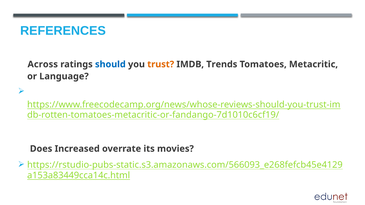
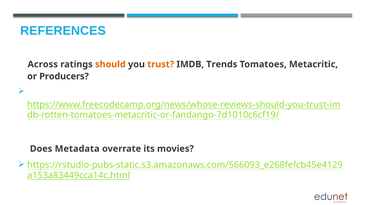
should colour: blue -> orange (110, 64)
Language: Language -> Producers (64, 76)
Increased: Increased -> Metadata (77, 149)
